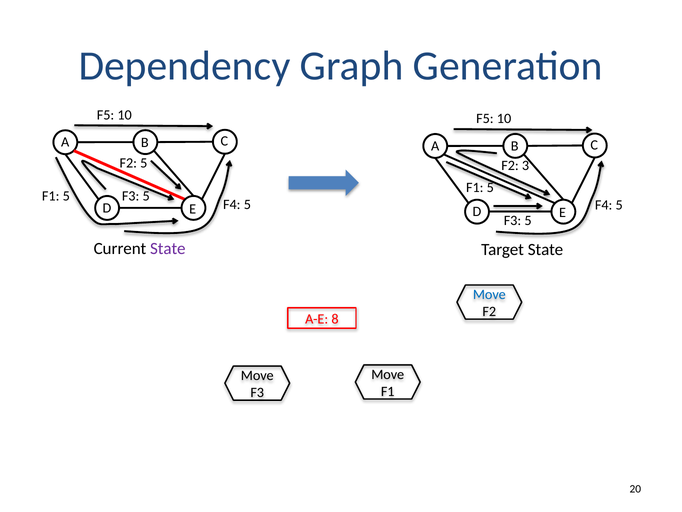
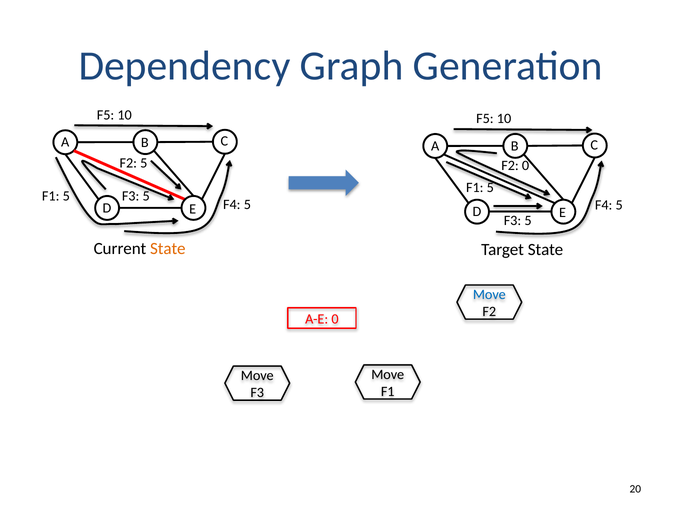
F2 3: 3 -> 0 (526, 165)
State colour: purple -> orange (168, 248)
A-E 8: 8 -> 0 (335, 319)
